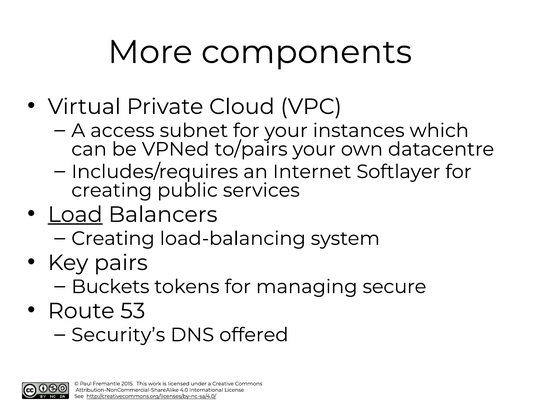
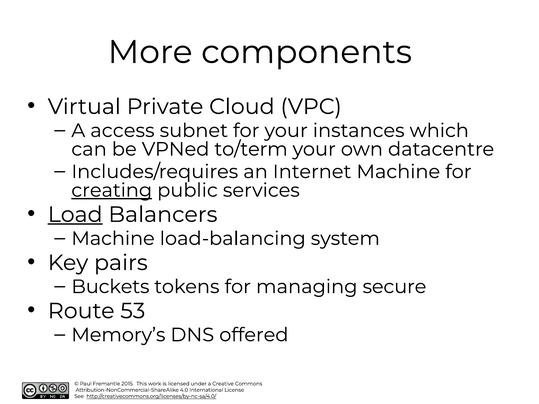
to/pairs: to/pairs -> to/term (251, 149)
Internet Softlayer: Softlayer -> Machine (398, 172)
creating underline: none -> present (112, 190)
Creating: Creating -> Machine (113, 239)
Security’s: Security’s -> Memory’s (118, 335)
